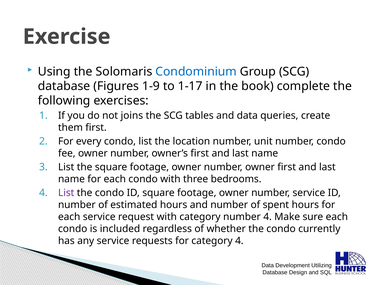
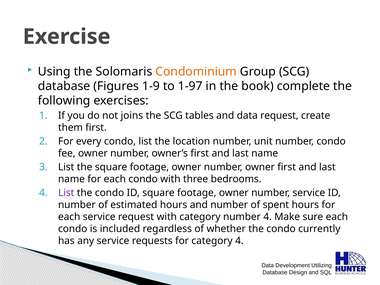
Condominium colour: blue -> orange (196, 72)
1-17: 1-17 -> 1-97 (190, 86)
data queries: queries -> request (279, 116)
